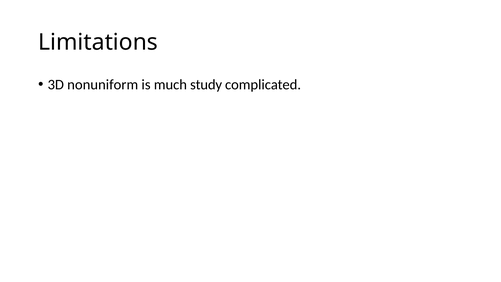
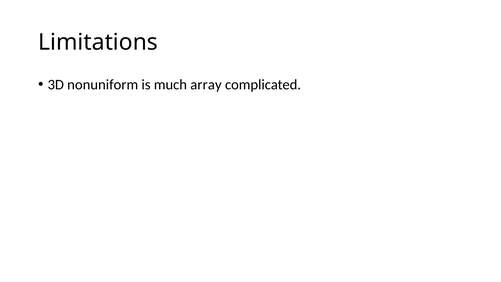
study: study -> array (206, 85)
